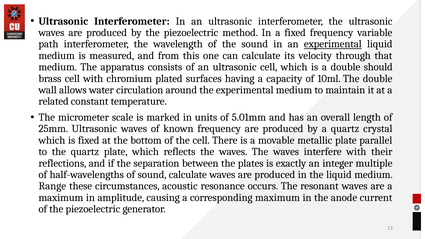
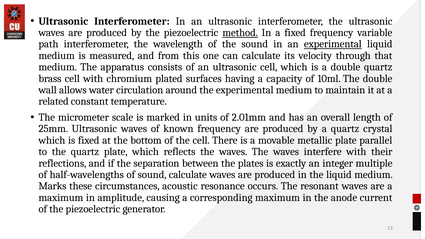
method underline: none -> present (240, 33)
double should: should -> quartz (378, 67)
5.01mm: 5.01mm -> 2.01mm (249, 117)
Range: Range -> Marks (52, 186)
